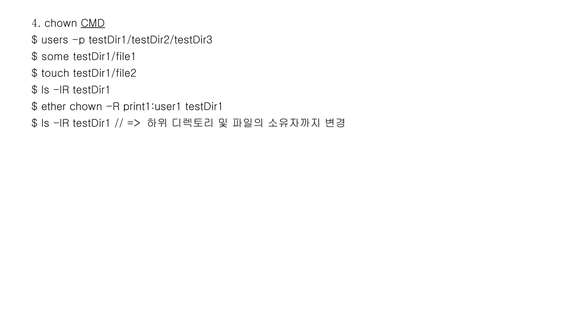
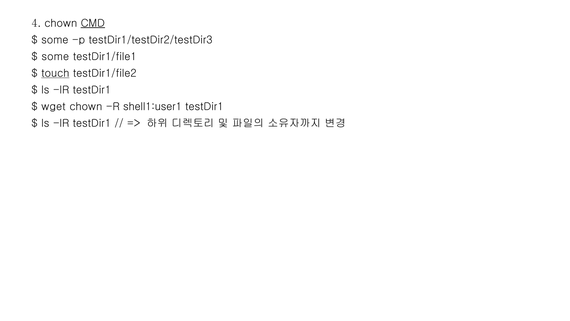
users: users -> some (55, 40)
touch underline: none -> present (55, 73)
ether: ether -> wget (54, 106)
print1:user1: print1:user1 -> shell1:user1 (152, 106)
